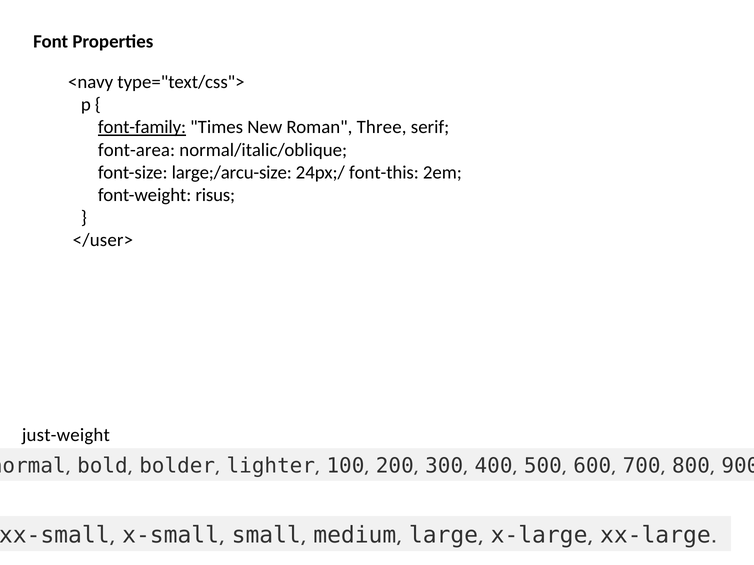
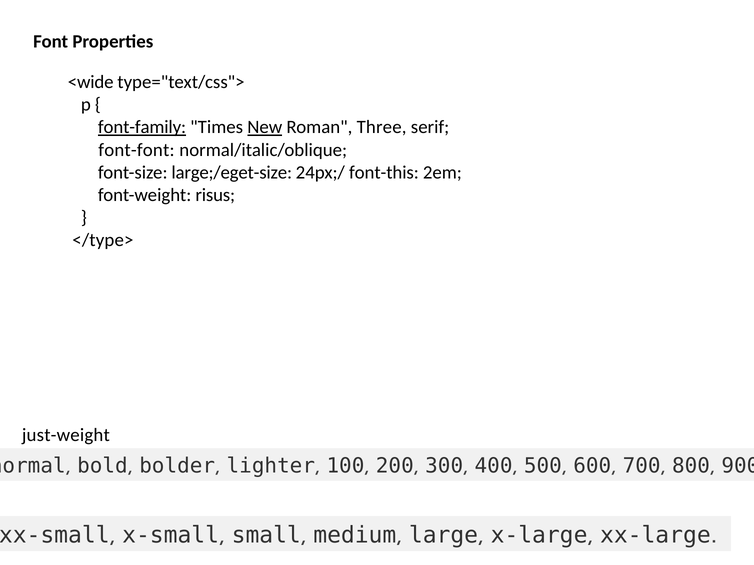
<navy: <navy -> <wide (91, 82)
New underline: none -> present (265, 127)
font-area: font-area -> font-font (136, 150)
large;/arcu-size: large;/arcu-size -> large;/eget-size (232, 173)
</user>: </user> -> </type> (103, 240)
